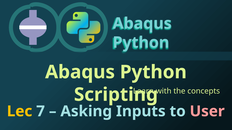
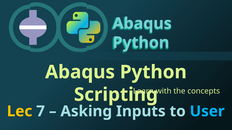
User colour: pink -> light blue (207, 112)
